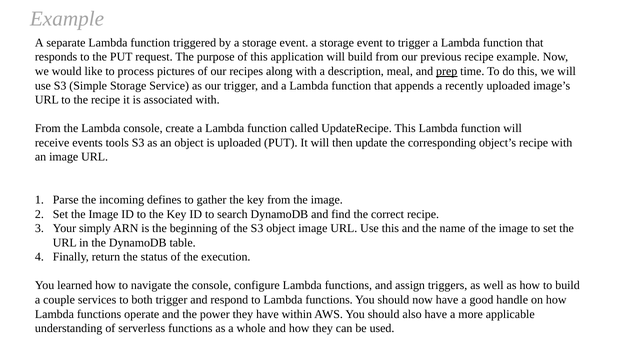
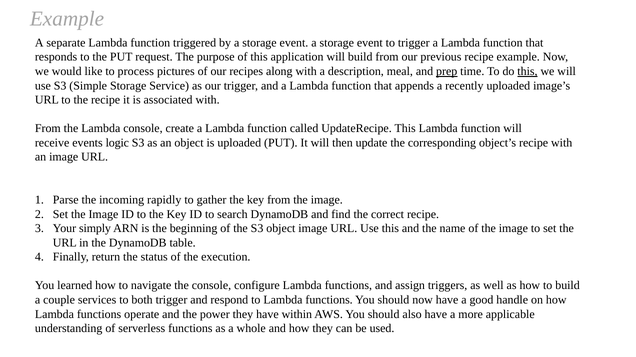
this underline: none -> present (527, 72)
tools: tools -> logic (117, 143)
defines: defines -> rapidly (164, 200)
